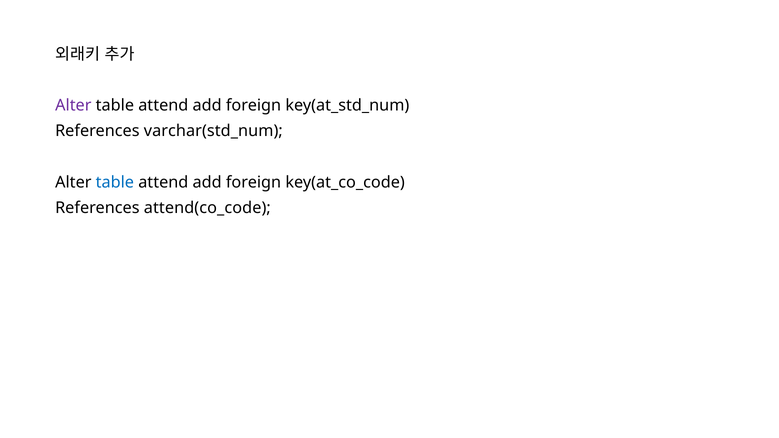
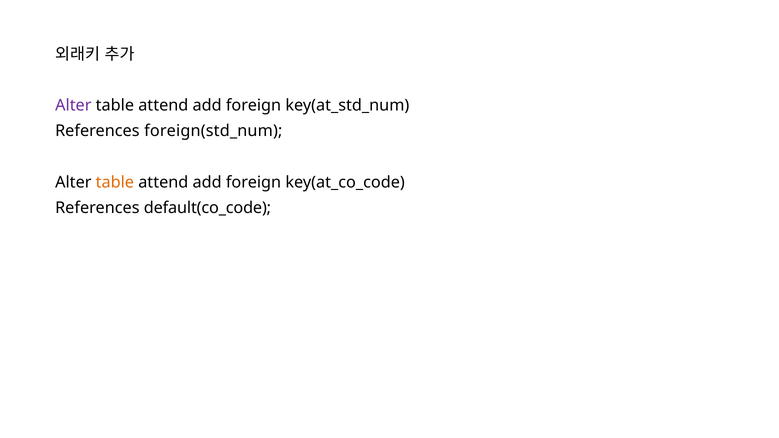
varchar(std_num: varchar(std_num -> foreign(std_num (213, 131)
table colour: blue -> orange (115, 183)
attend(co_code: attend(co_code -> default(co_code (207, 208)
